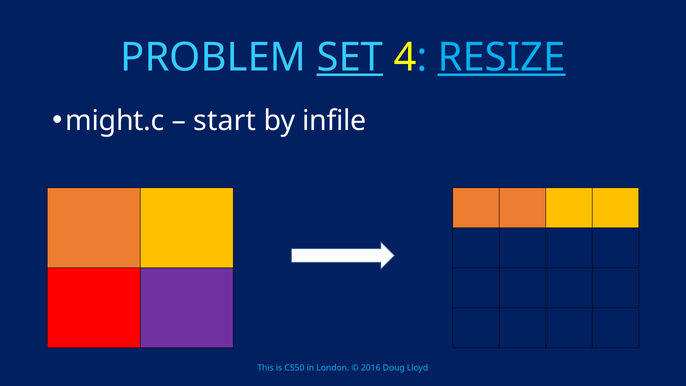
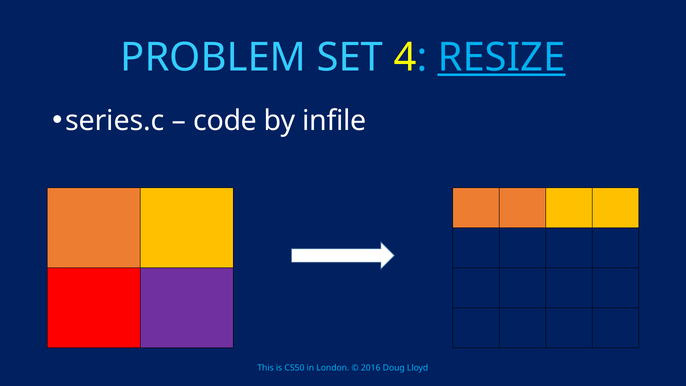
SET underline: present -> none (350, 58)
might.c: might.c -> series.c (115, 121)
start: start -> code (225, 121)
